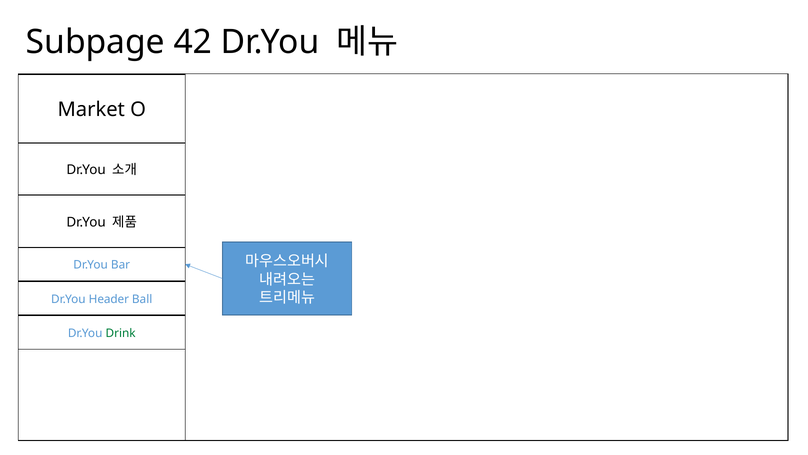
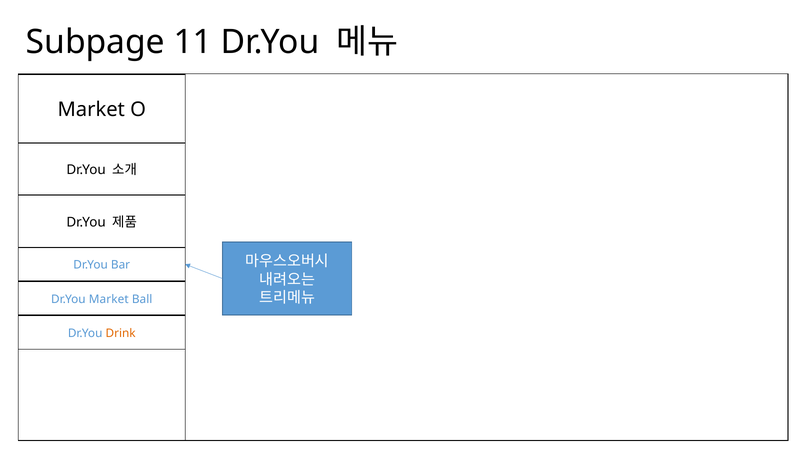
42: 42 -> 11 (193, 42)
Dr.You Header: Header -> Market (109, 299)
Drink colour: green -> orange (121, 333)
